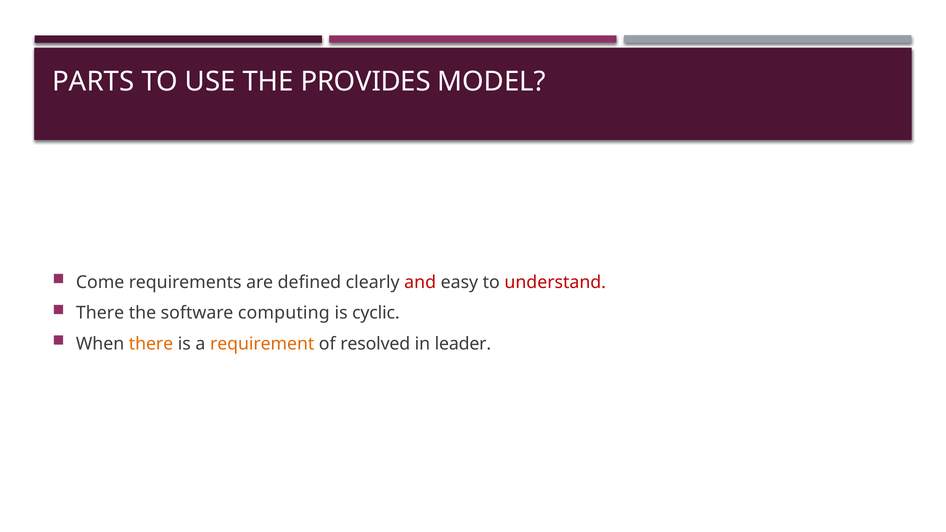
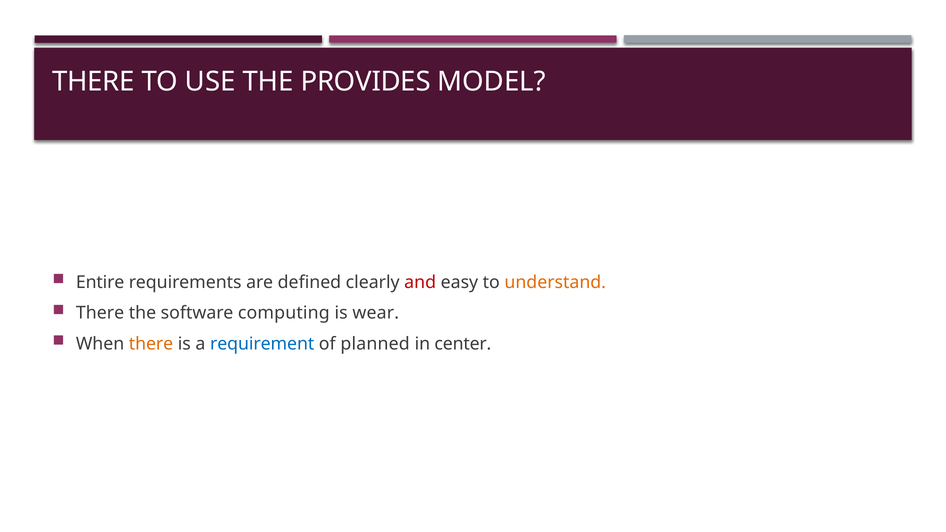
PARTS: PARTS -> THERE (93, 82)
Come: Come -> Entire (100, 282)
understand colour: red -> orange (555, 282)
cyclic: cyclic -> wear (376, 313)
requirement colour: orange -> blue (262, 344)
resolved: resolved -> planned (375, 344)
leader: leader -> center (463, 344)
